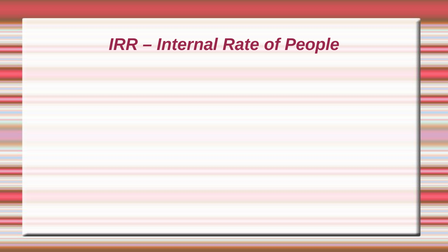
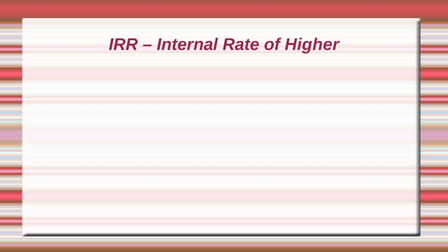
People: People -> Higher (312, 44)
